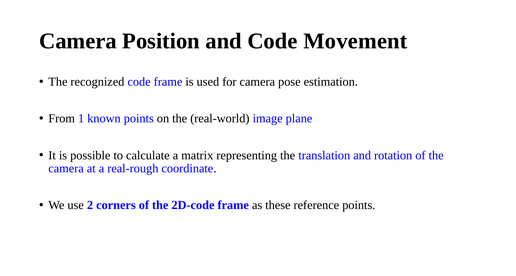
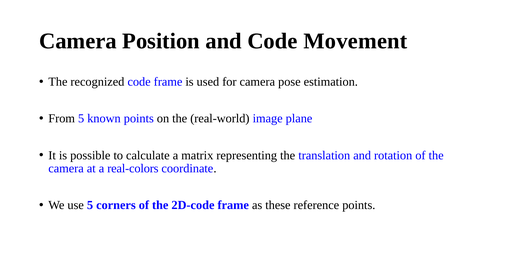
From 1: 1 -> 5 (81, 119)
real-rough: real-rough -> real-colors (133, 169)
use 2: 2 -> 5 (90, 206)
